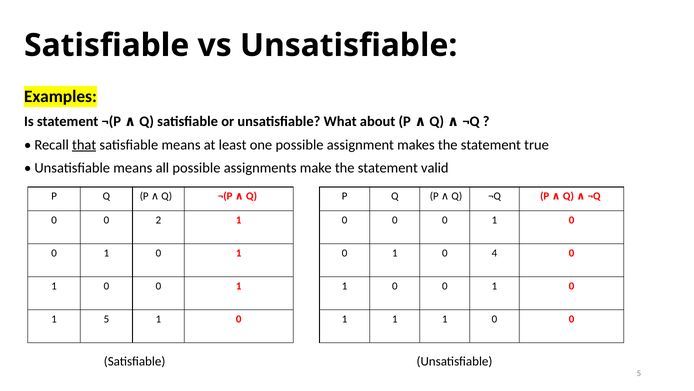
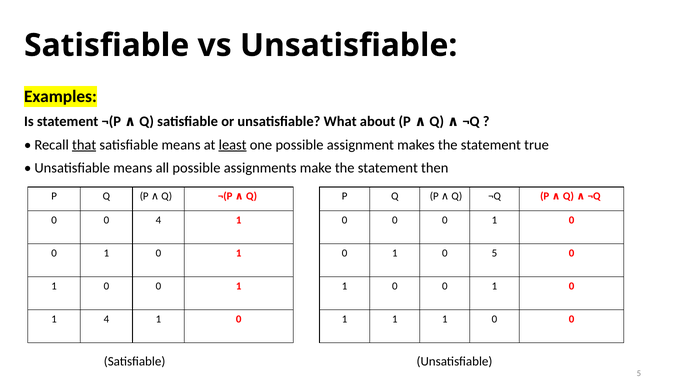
least underline: none -> present (233, 145)
valid: valid -> then (435, 168)
0 2: 2 -> 4 (158, 220)
0 4: 4 -> 5 (494, 253)
1 5: 5 -> 4 (106, 319)
